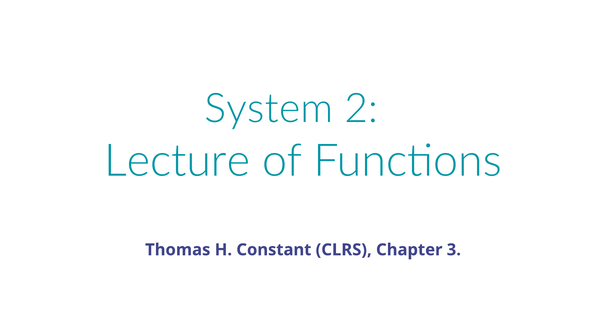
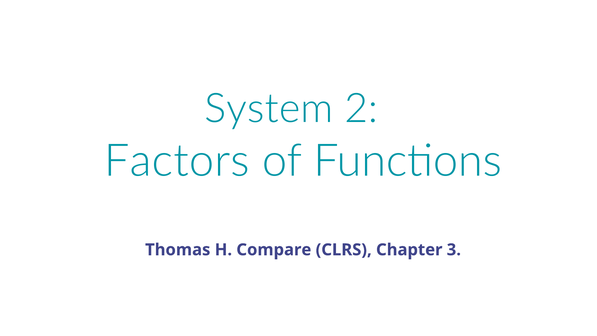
Lecture: Lecture -> Factors (177, 161)
Constant: Constant -> Compare (274, 250)
